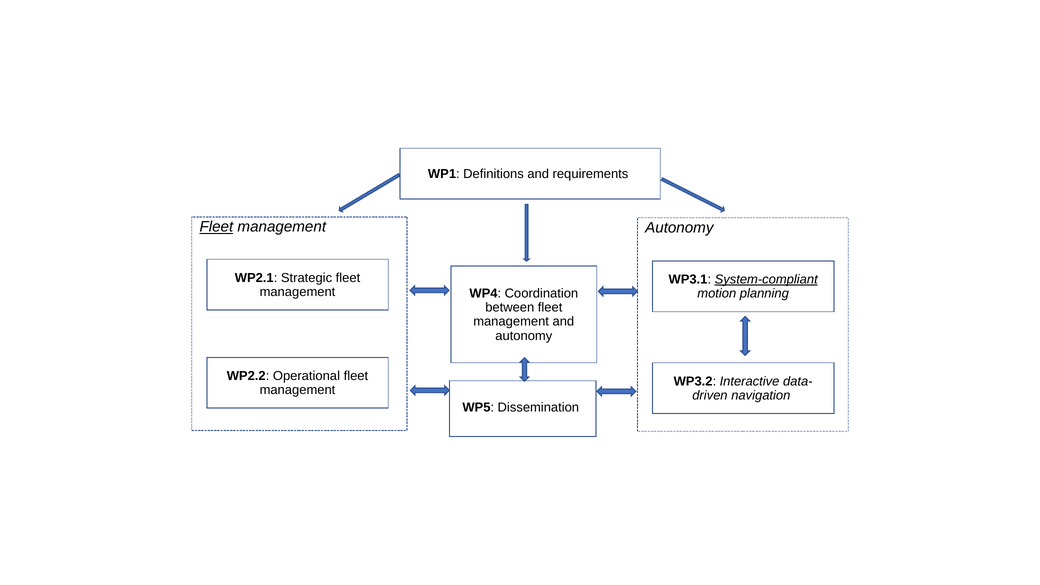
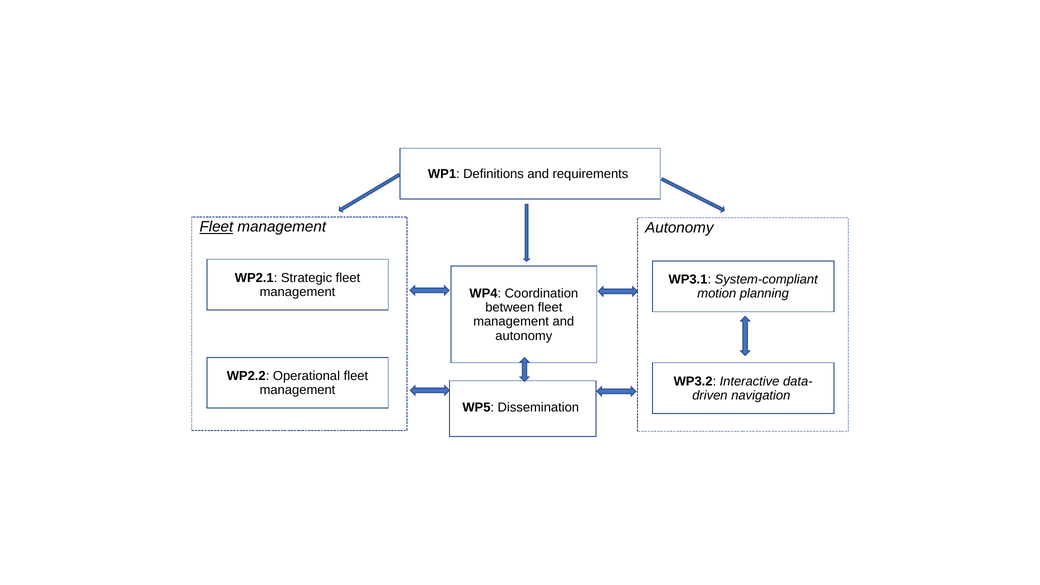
System-compliant underline: present -> none (766, 280)
